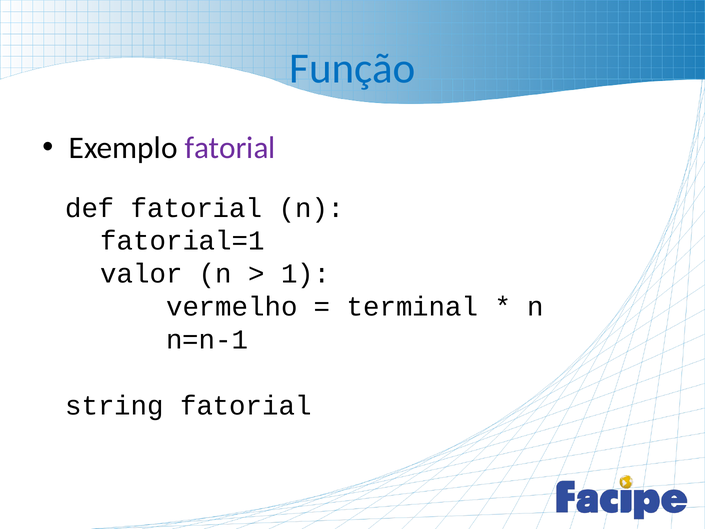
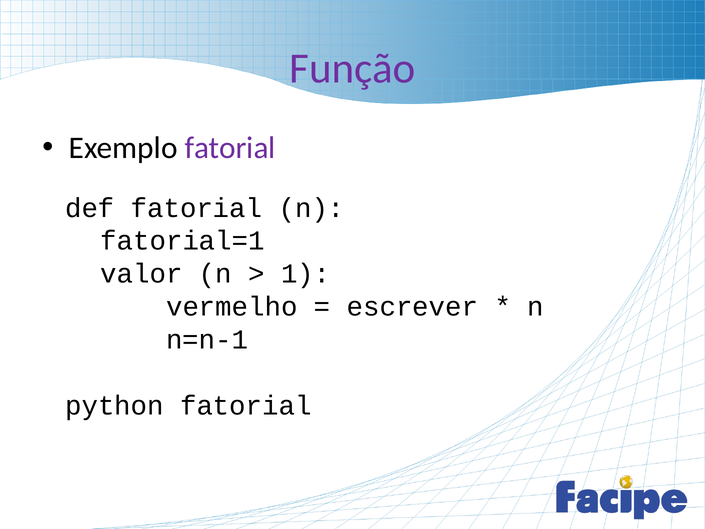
Função colour: blue -> purple (352, 68)
terminal: terminal -> escrever (412, 307)
string: string -> python (114, 405)
